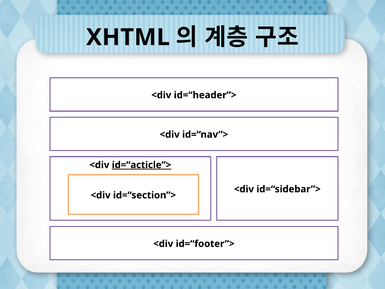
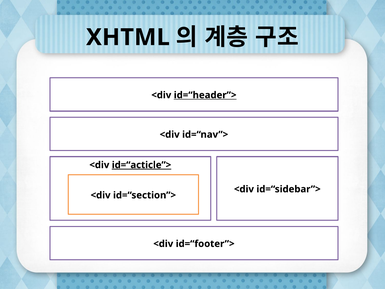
id=“header”> underline: none -> present (205, 95)
